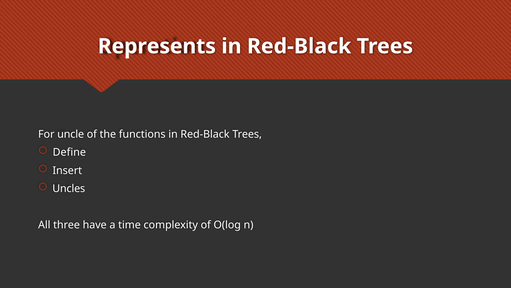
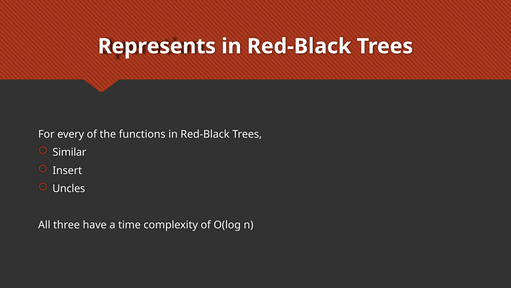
uncle: uncle -> every (71, 134)
Define: Define -> Similar (69, 152)
